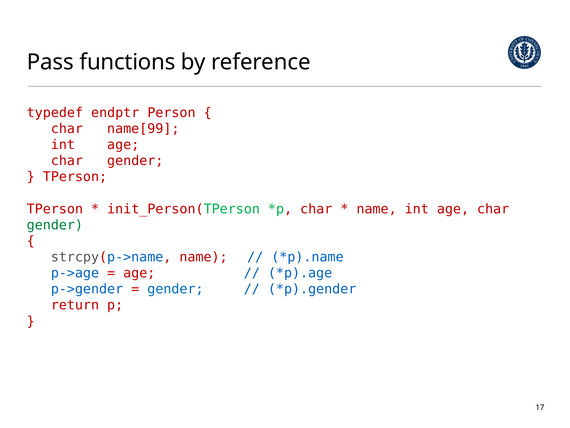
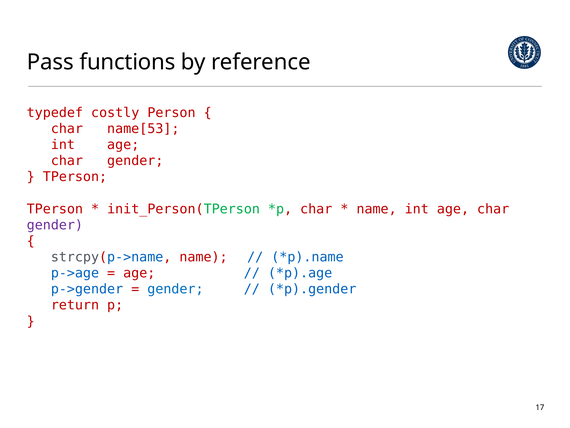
endptr: endptr -> costly (115, 112)
name[99: name[99 -> name[53 (143, 129)
gender colour: green -> purple (55, 225)
